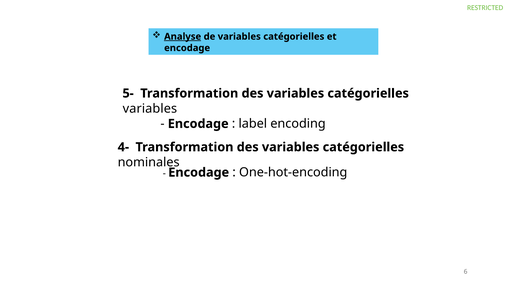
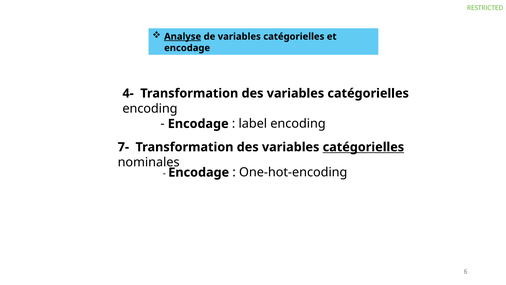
5-: 5- -> 4- (128, 93)
variables: variables -> encoding (150, 108)
4-: 4- -> 7- (123, 147)
catégorielles underline: none -> present (363, 147)
